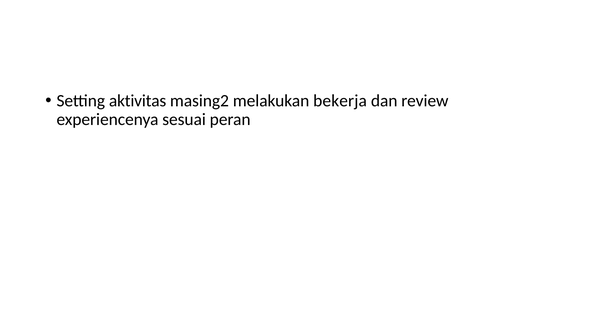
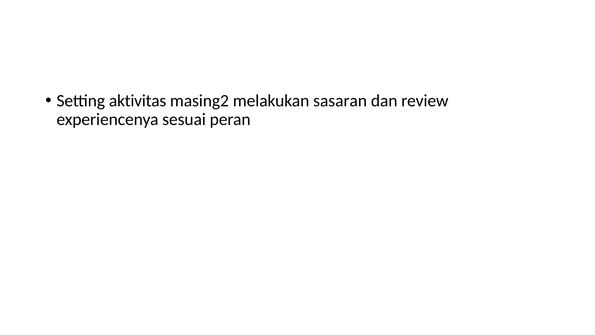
bekerja: bekerja -> sasaran (340, 101)
